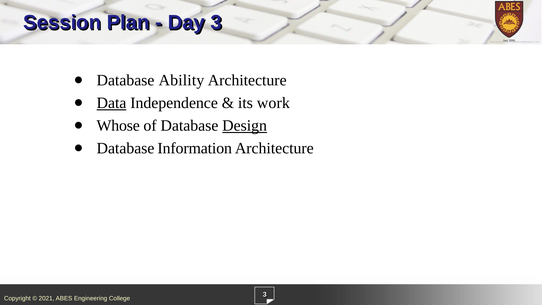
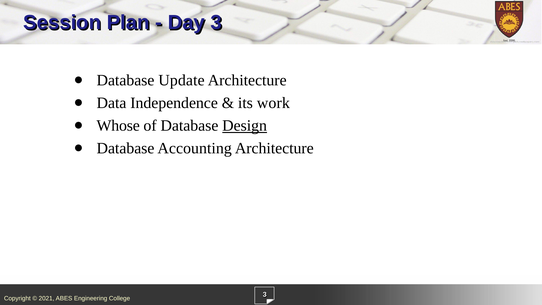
Ability: Ability -> Update (181, 80)
Data underline: present -> none (112, 103)
Information: Information -> Accounting (195, 148)
